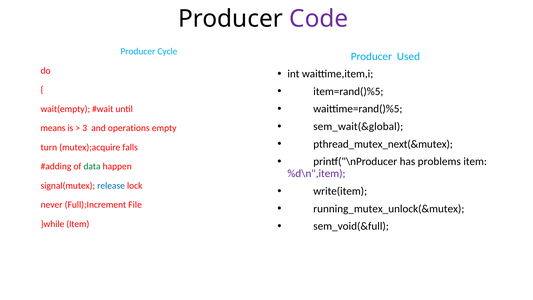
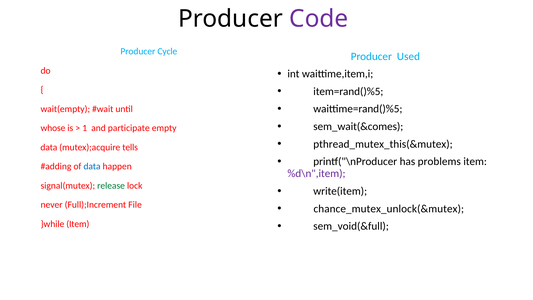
sem_wait(&global: sem_wait(&global -> sem_wait(&comes (358, 126)
means: means -> whose (53, 128)
3: 3 -> 1 (85, 128)
operations: operations -> participate (129, 128)
pthread_mutex_next(&mutex: pthread_mutex_next(&mutex -> pthread_mutex_this(&mutex (383, 144)
turn: turn -> data (49, 147)
falls: falls -> tells (130, 147)
data colour: green -> blue (92, 166)
release colour: blue -> green (111, 186)
running_mutex_unlock(&mutex: running_mutex_unlock(&mutex -> chance_mutex_unlock(&mutex (389, 209)
